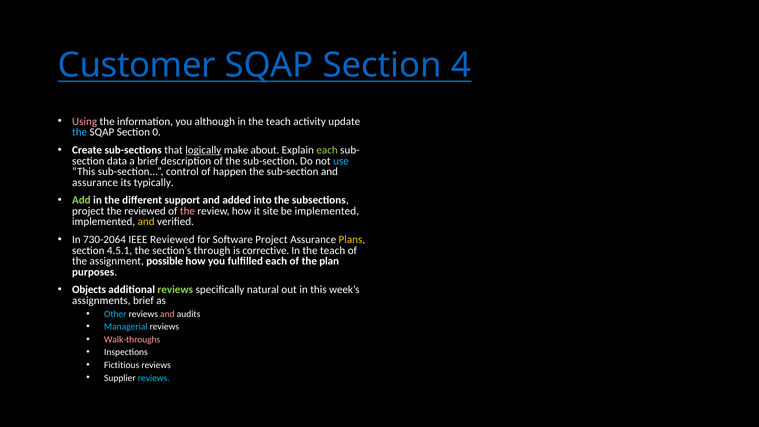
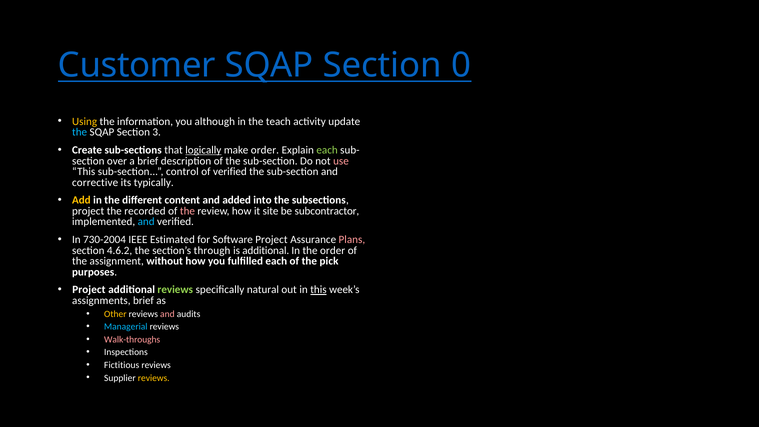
4: 4 -> 0 (461, 65)
Using colour: pink -> yellow (85, 121)
0: 0 -> 3 (157, 132)
make about: about -> order (265, 150)
data: data -> over (117, 161)
use colour: light blue -> pink (341, 161)
of happen: happen -> verified (230, 172)
assurance: assurance -> corrective (95, 182)
Add colour: light green -> yellow (81, 200)
support: support -> content (182, 200)
the reviewed: reviewed -> recorded (145, 211)
be implemented: implemented -> subcontractor (327, 211)
and colour: yellow -> light blue (146, 222)
730-2064: 730-2064 -> 730-2004 (105, 240)
IEEE Reviewed: Reviewed -> Estimated (172, 240)
Plans colour: yellow -> pink (352, 240)
4.5.1: 4.5.1 -> 4.6.2 (120, 250)
is corrective: corrective -> additional (266, 250)
teach: teach -> order (333, 250)
possible: possible -> without (165, 261)
plan: plan -> pick (329, 261)
Objects: Objects -> Project (89, 290)
this underline: none -> present (318, 290)
Other colour: light blue -> yellow (115, 314)
reviews colour: light blue -> yellow (154, 378)
